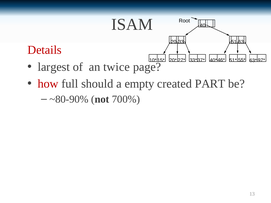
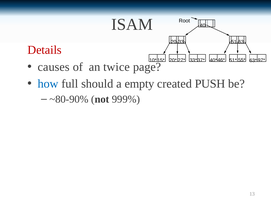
largest: largest -> causes (54, 67)
how colour: red -> blue (48, 84)
PART: PART -> PUSH (210, 84)
700%: 700% -> 999% (126, 99)
